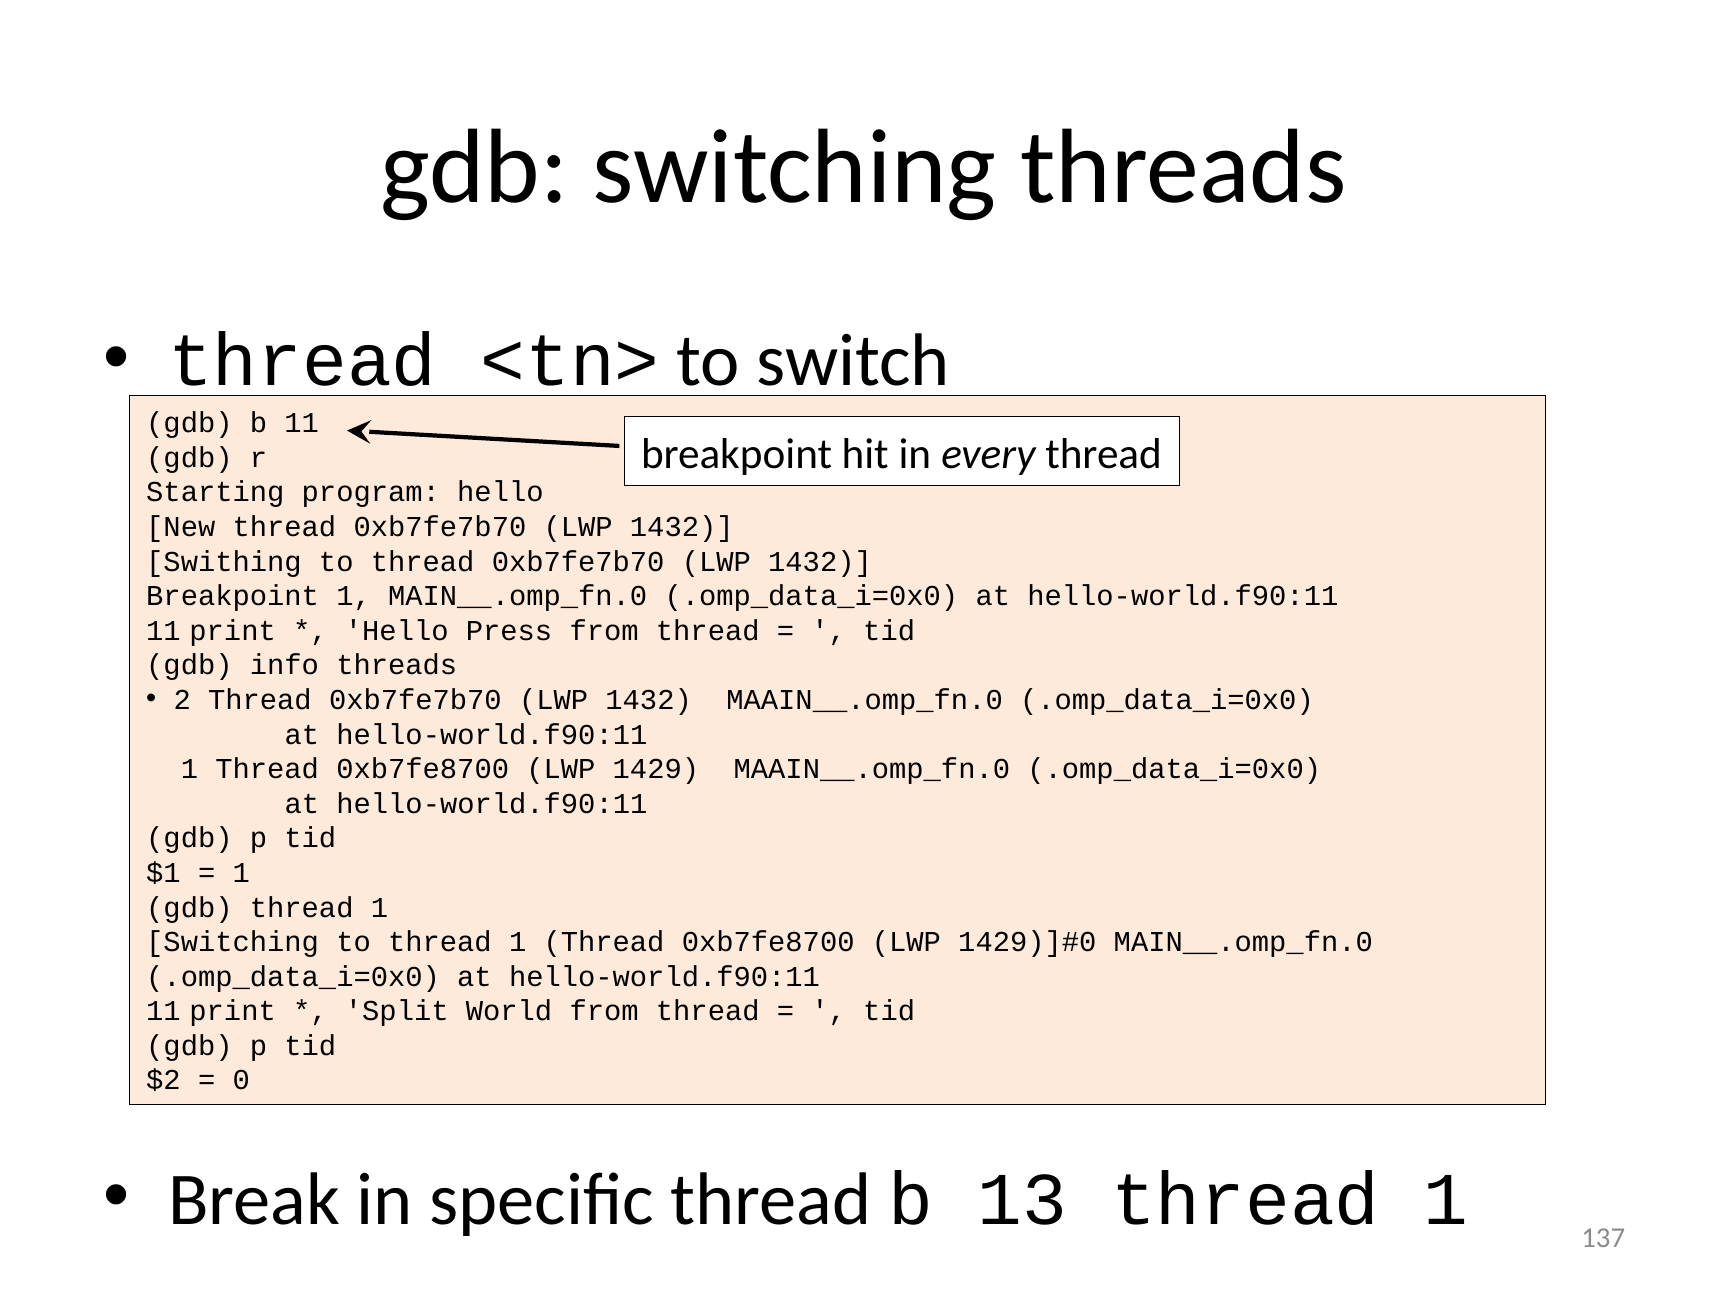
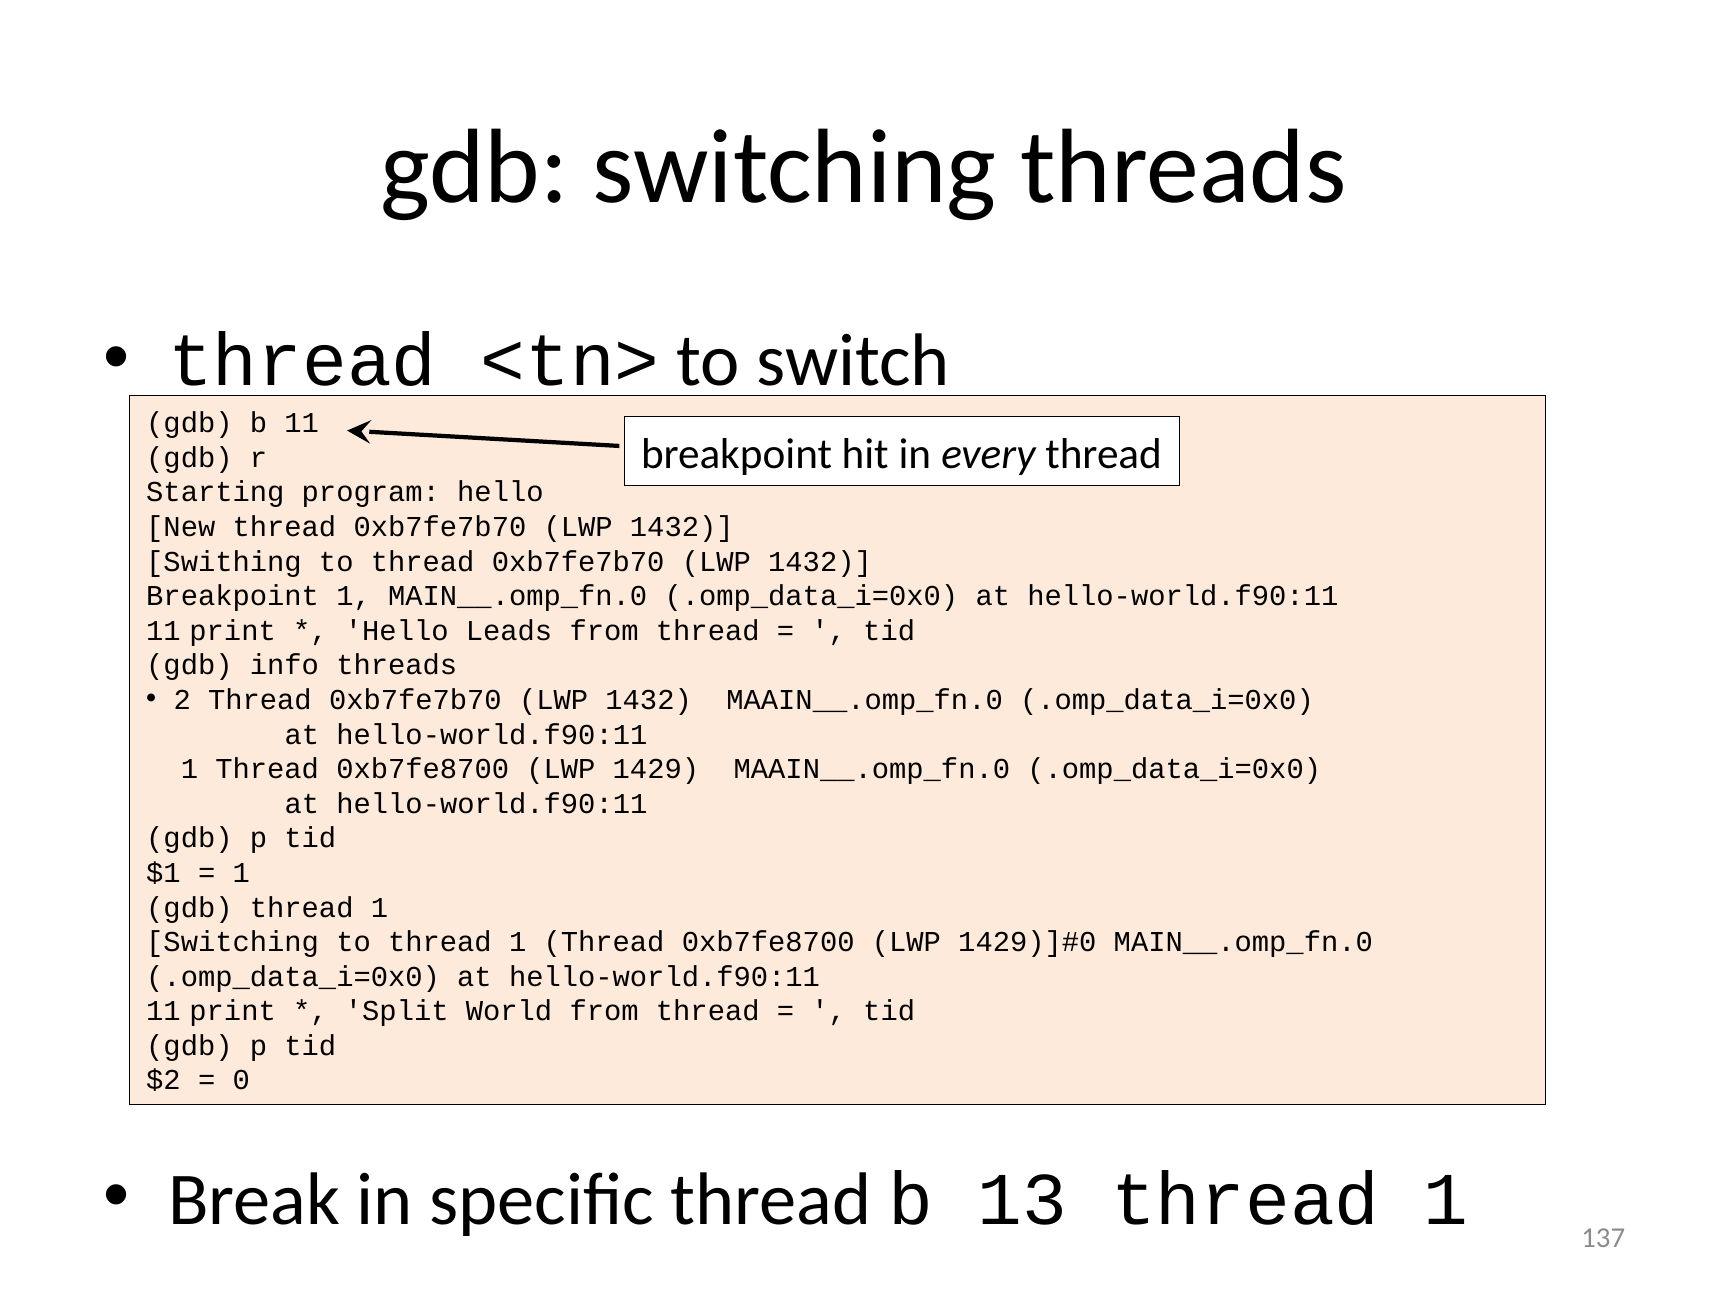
Press: Press -> Leads (509, 631)
